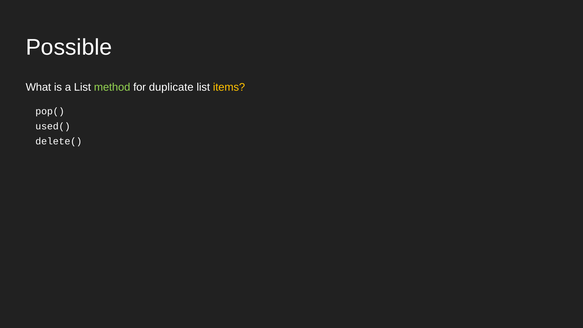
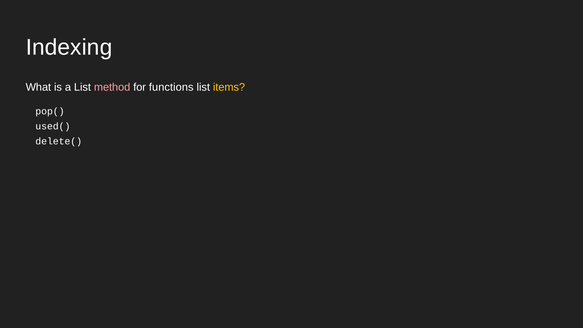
Possible: Possible -> Indexing (69, 47)
method colour: light green -> pink (112, 87)
duplicate: duplicate -> functions (171, 87)
